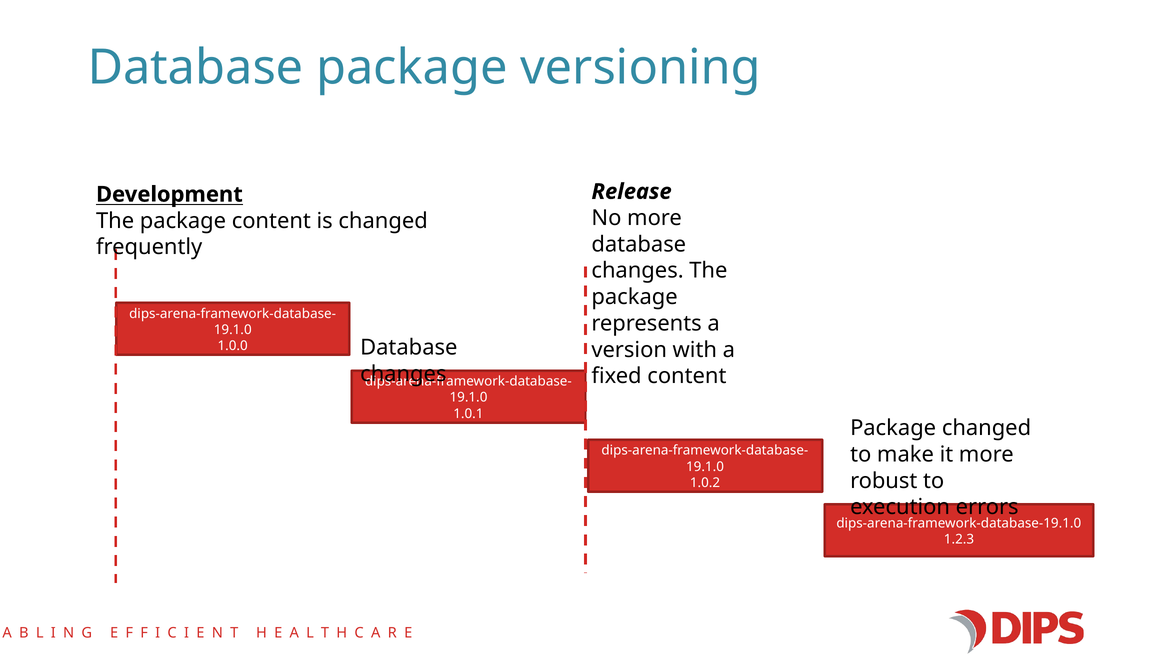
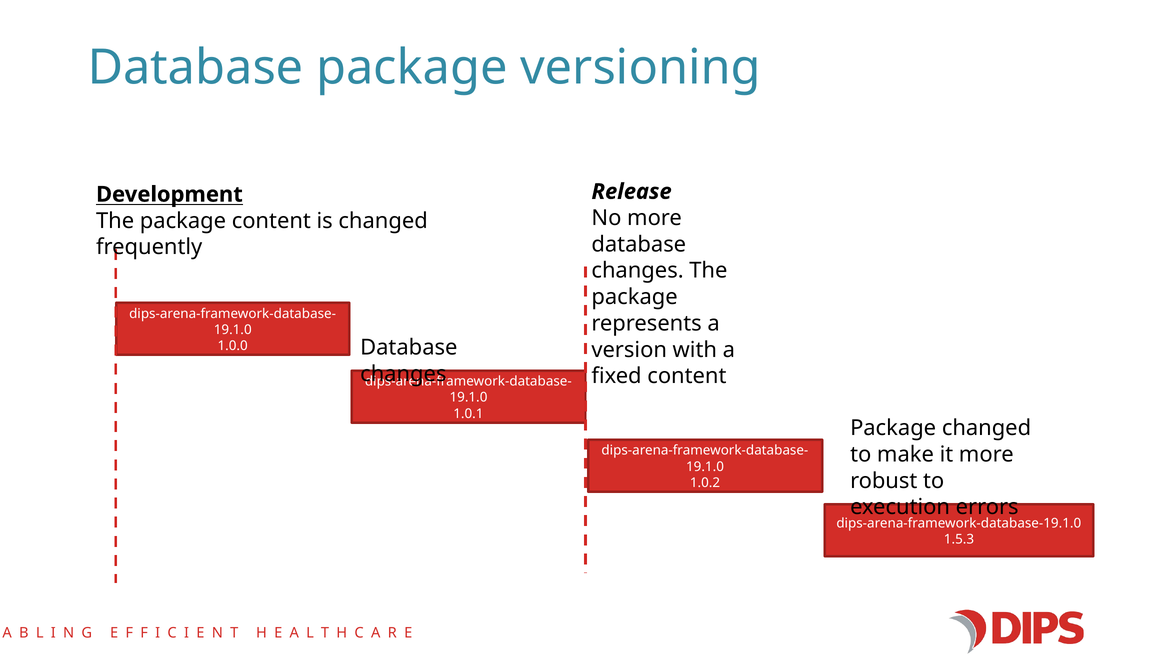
1.2.3: 1.2.3 -> 1.5.3 (959, 539)
